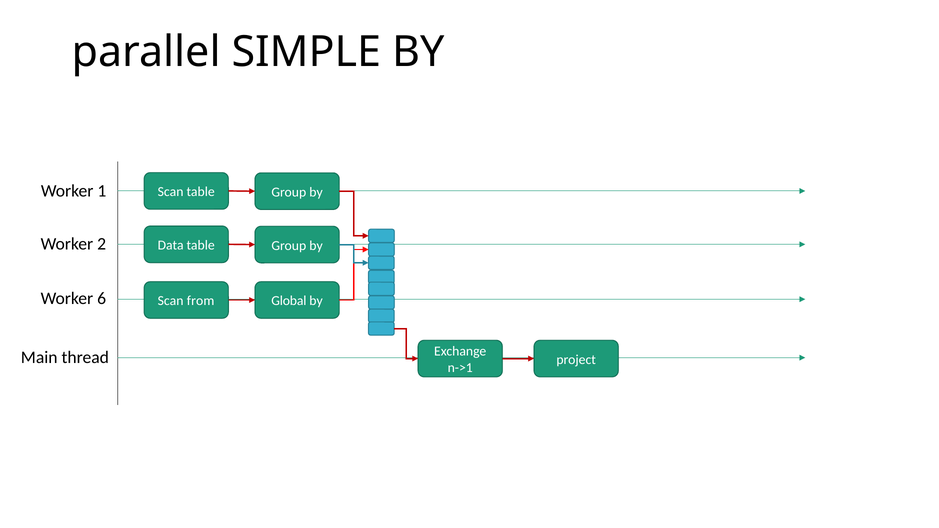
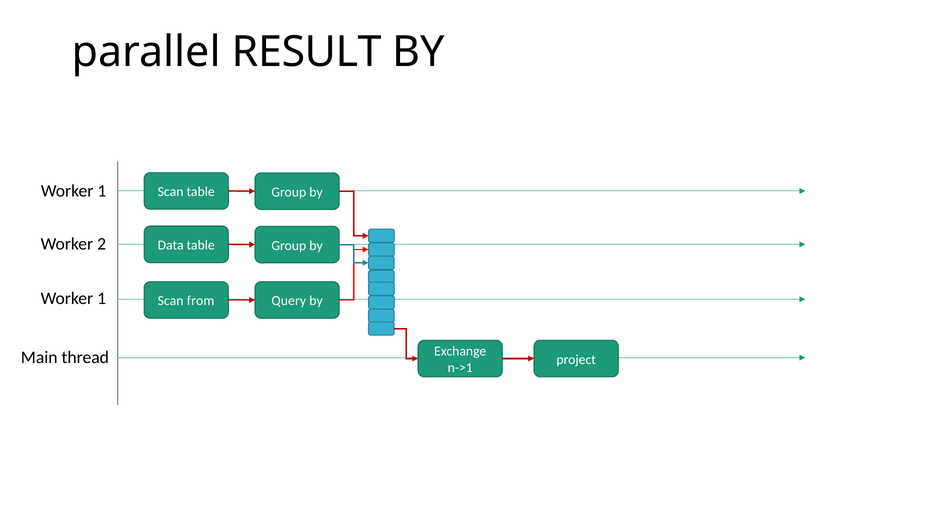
SIMPLE: SIMPLE -> RESULT (307, 52)
6: 6 -> 1 (102, 298)
Global: Global -> Query (289, 301)
